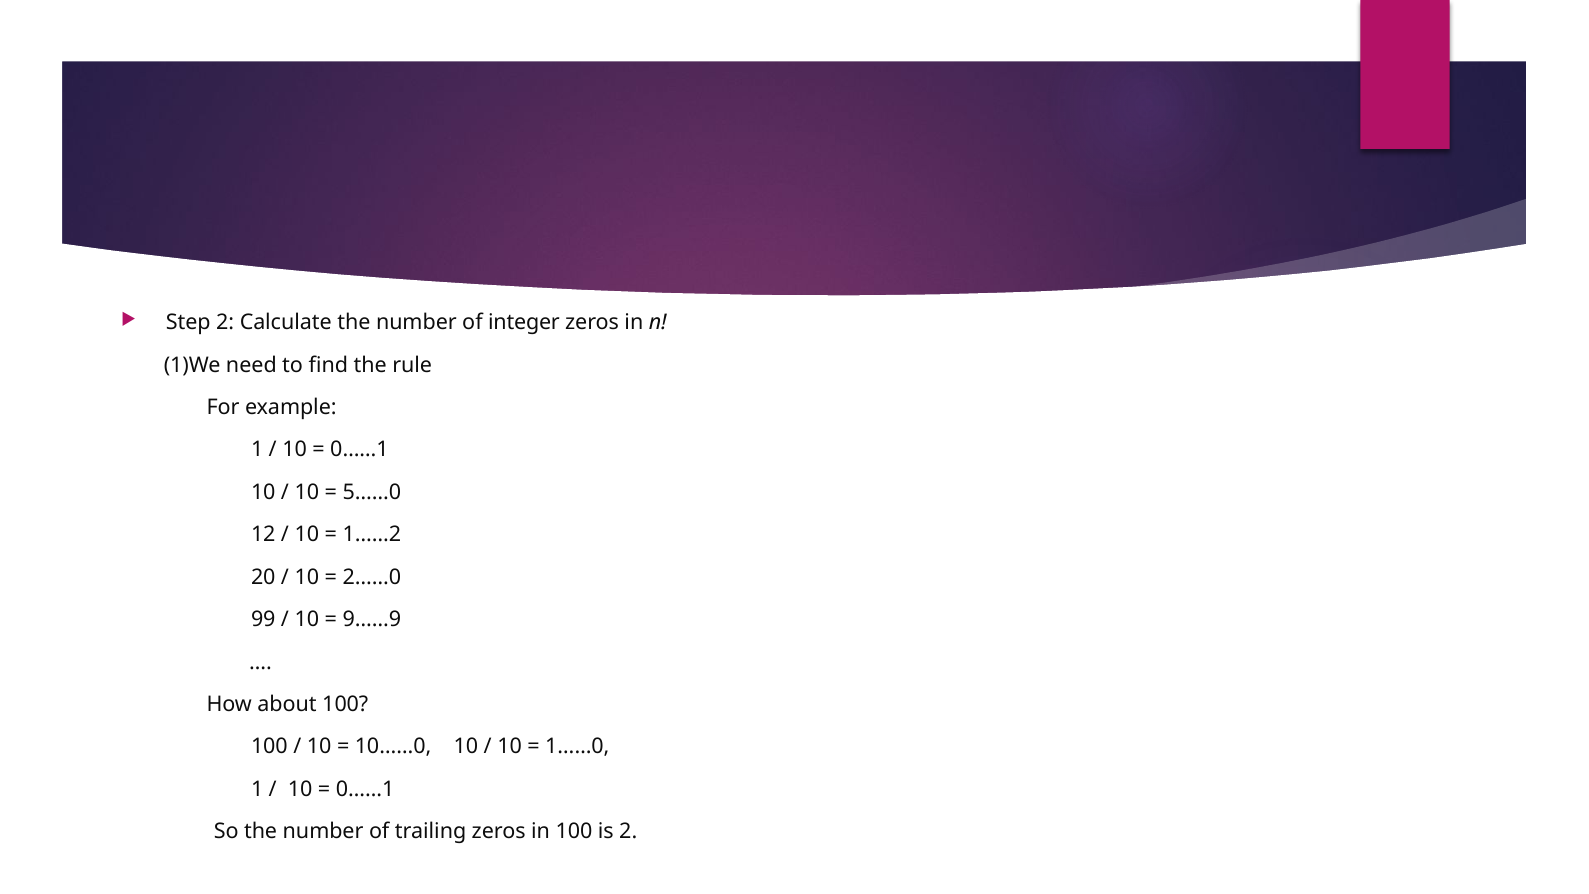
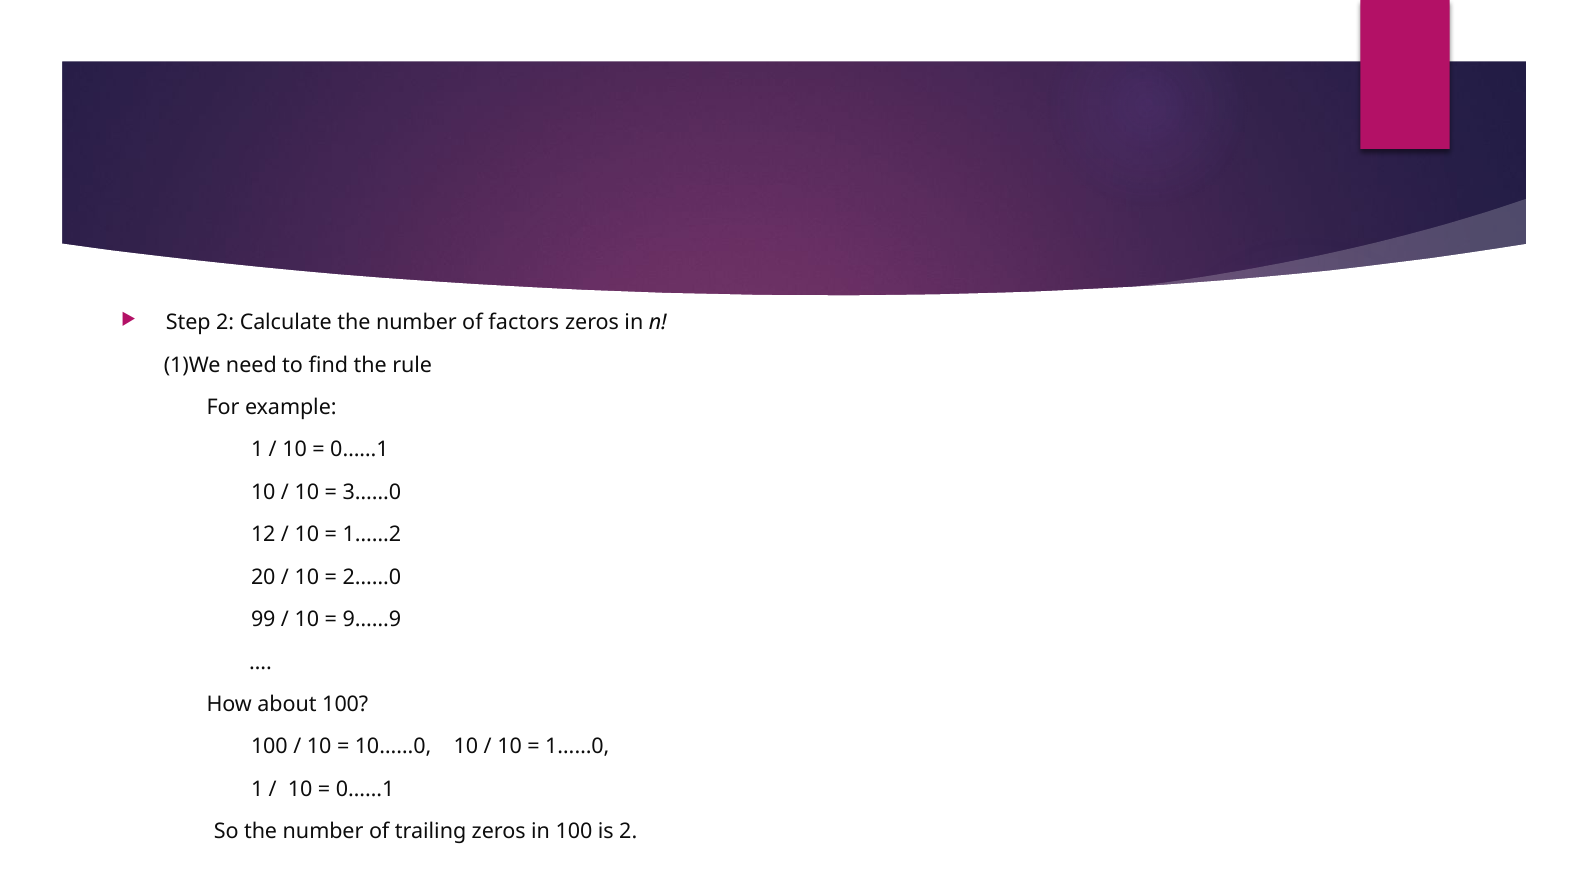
integer: integer -> factors (524, 322)
5……0: 5……0 -> 3……0 (372, 492)
